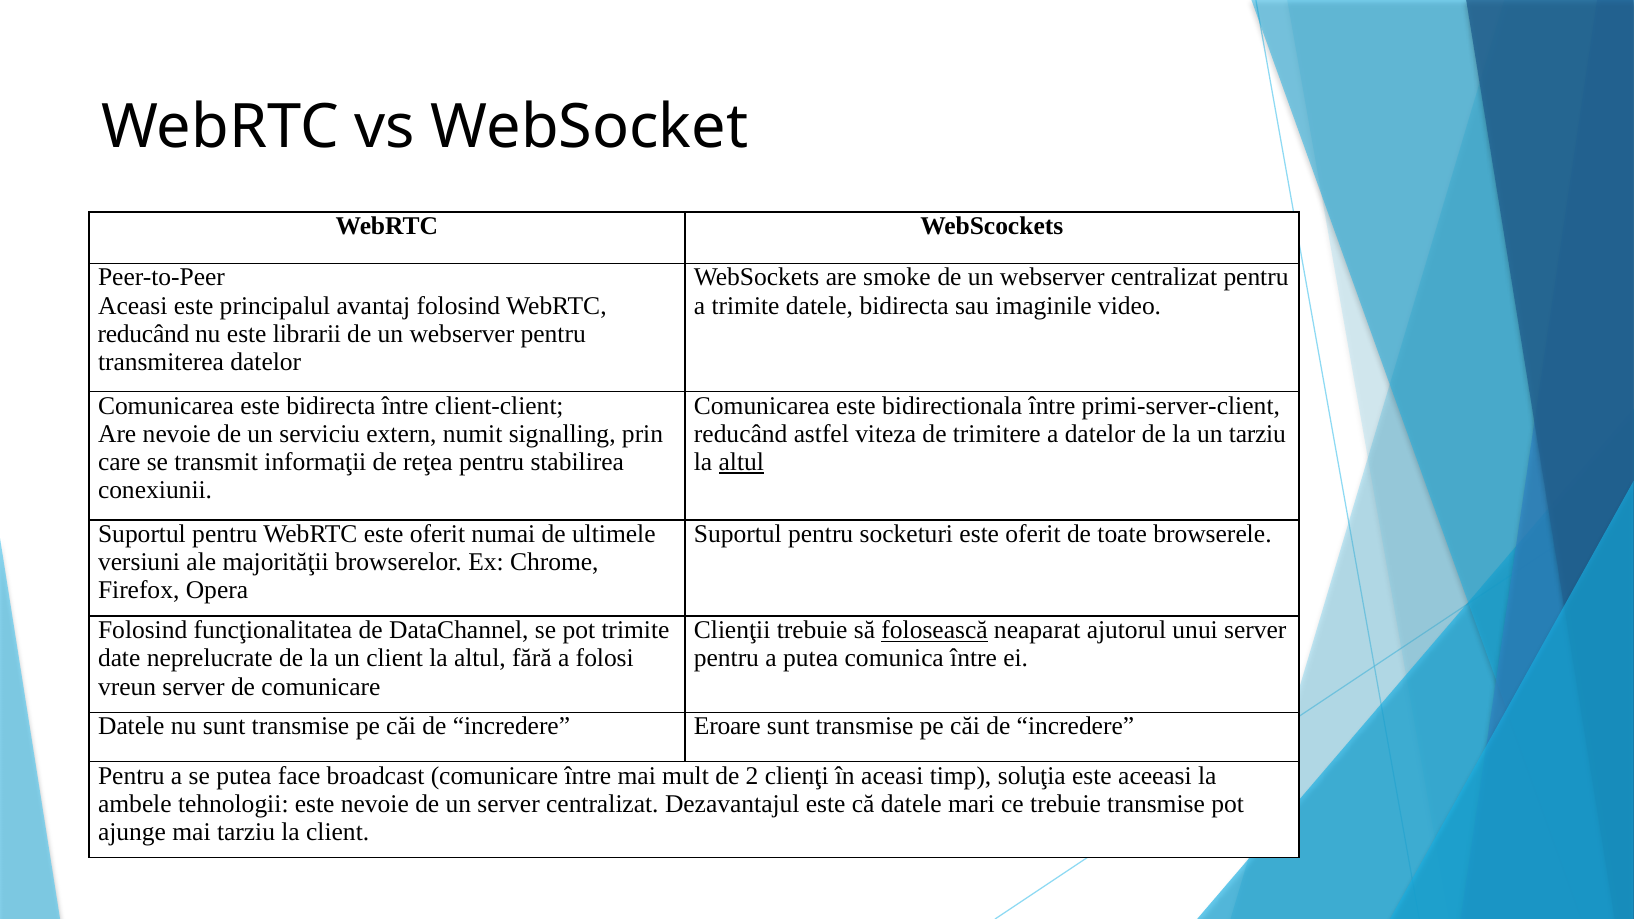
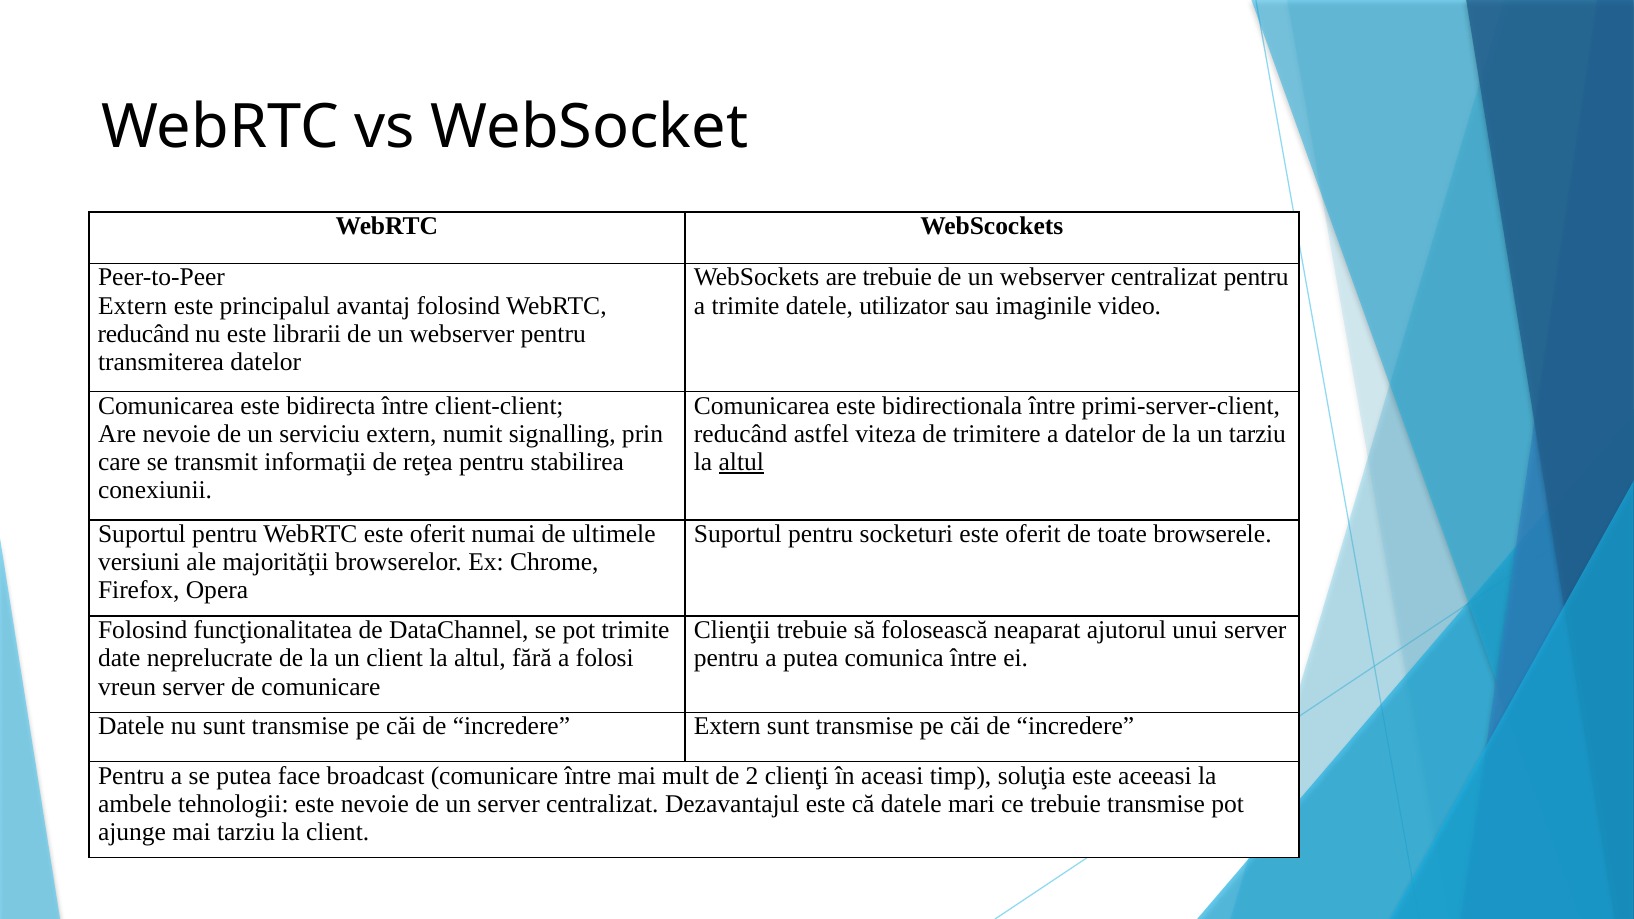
are smoke: smoke -> trebuie (897, 278)
Aceasi: Aceasi -> Extern (133, 306)
datele bidirecta: bidirecta -> utilizator (904, 306)
folosească underline: present -> none (935, 630)
incredere Eroare: Eroare -> Extern (727, 727)
